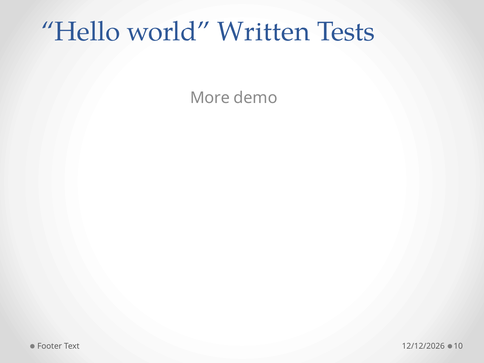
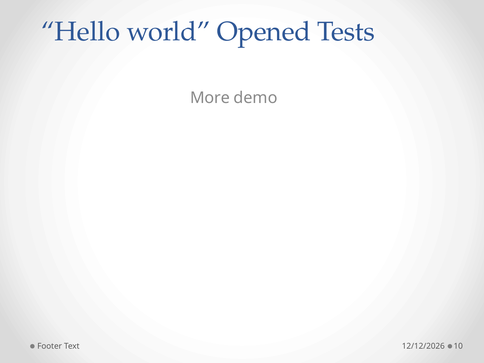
Written: Written -> Opened (264, 32)
